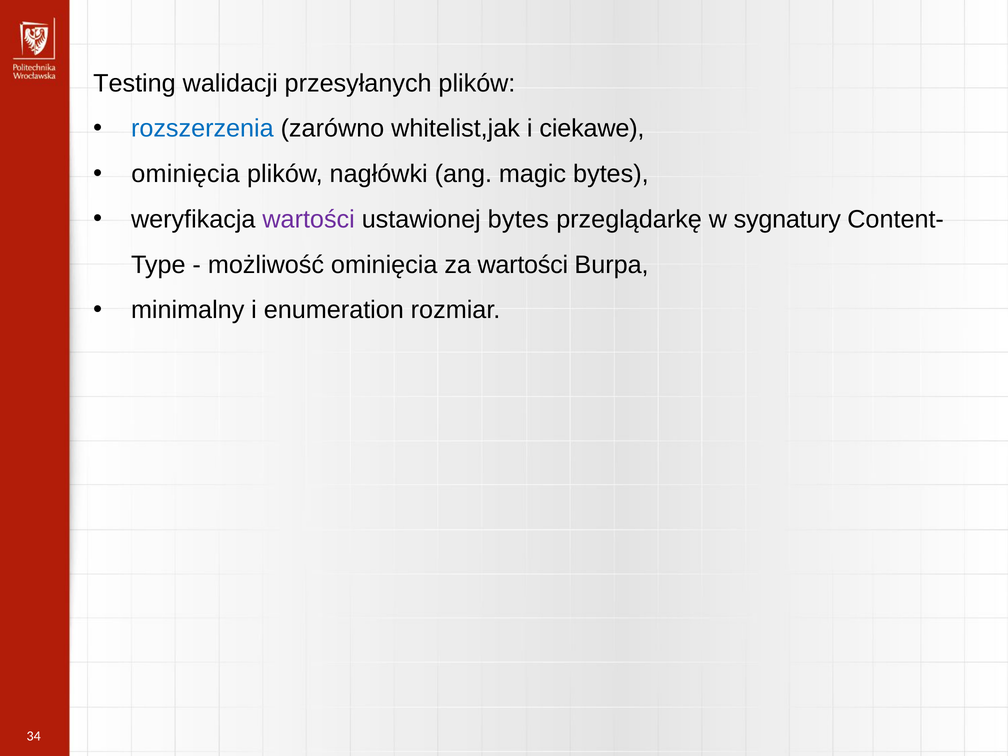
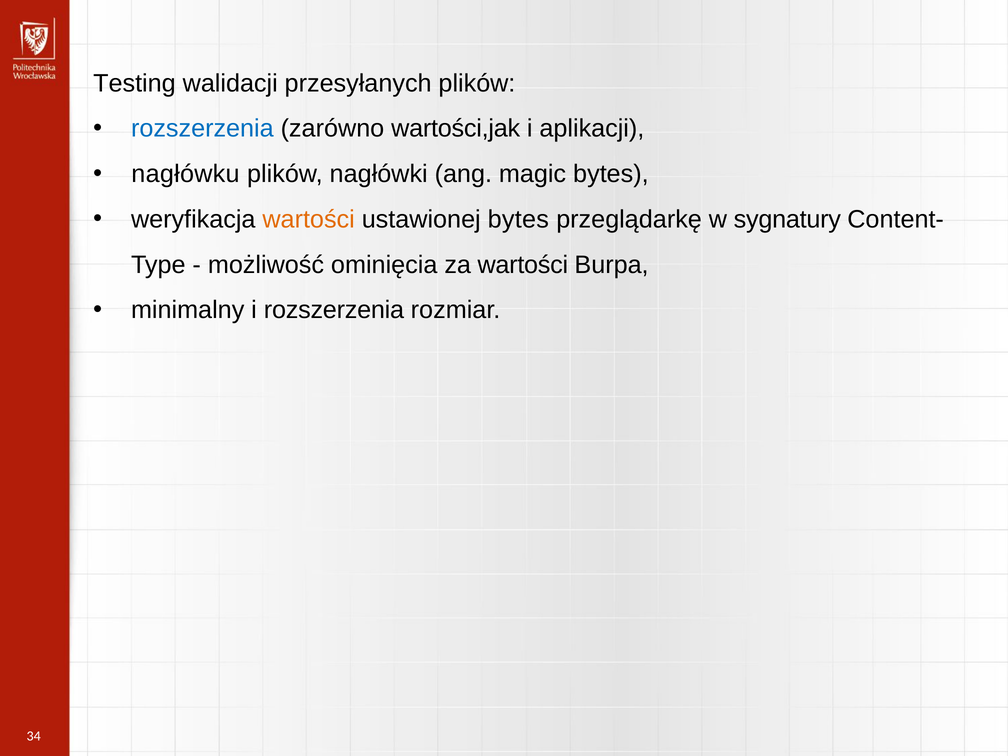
whitelist,jak: whitelist,jak -> wartości,jak (456, 129)
ciekawe: ciekawe -> aplikacji (592, 129)
ominięcia: ominięcia -> nagłówku (185, 174)
wartości colour: purple -> orange (309, 219)
i enumeration: enumeration -> rozszerzenia (334, 310)
